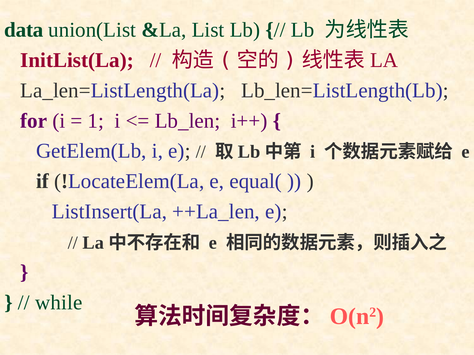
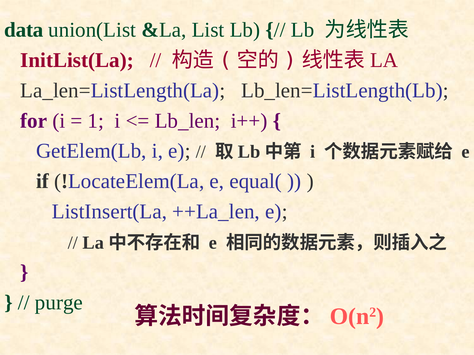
while: while -> purge (59, 303)
